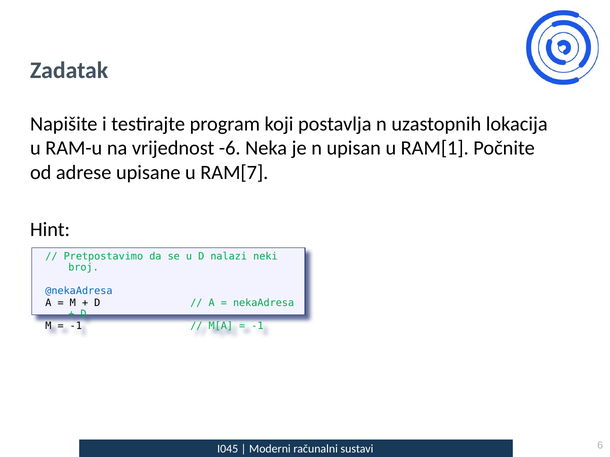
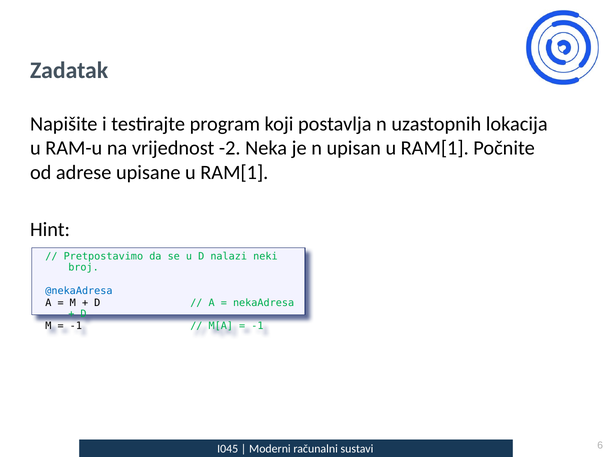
-6: -6 -> -2 (230, 148)
upisane u RAM[7: RAM[7 -> RAM[1 (234, 173)
